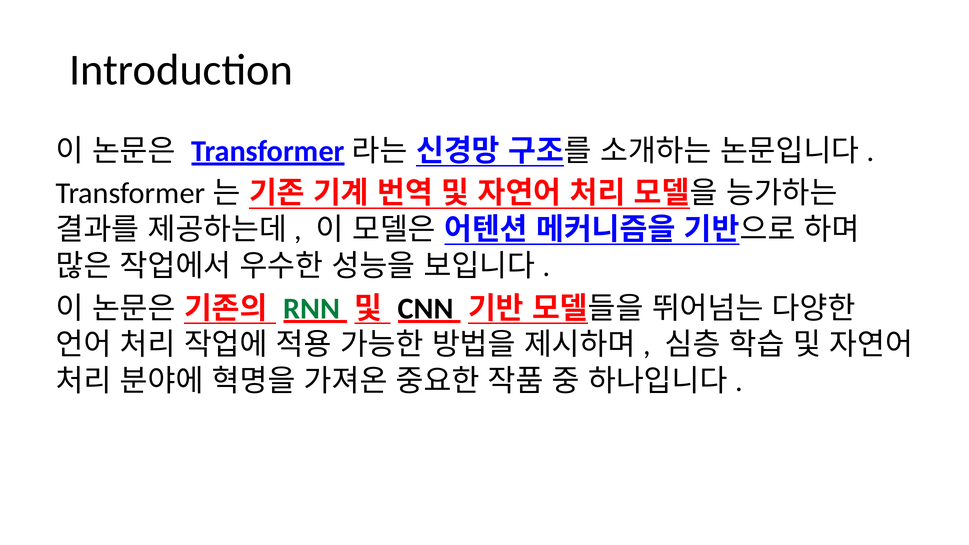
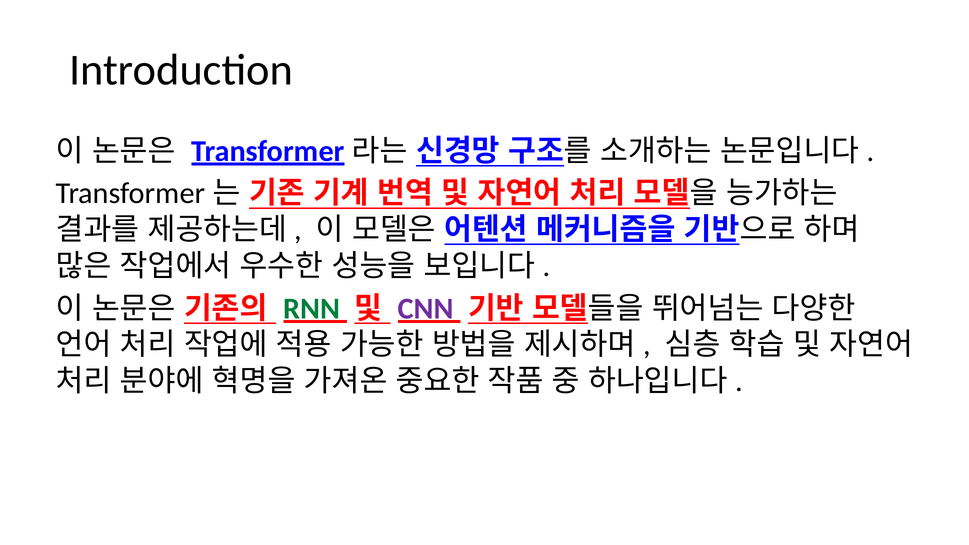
CNN colour: black -> purple (426, 309)
